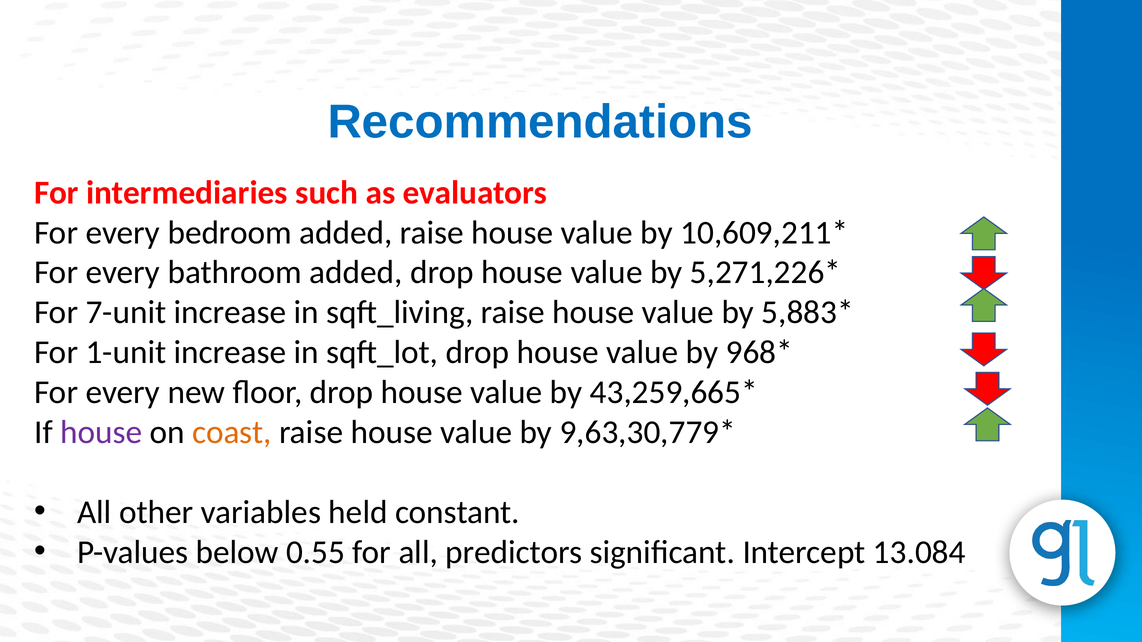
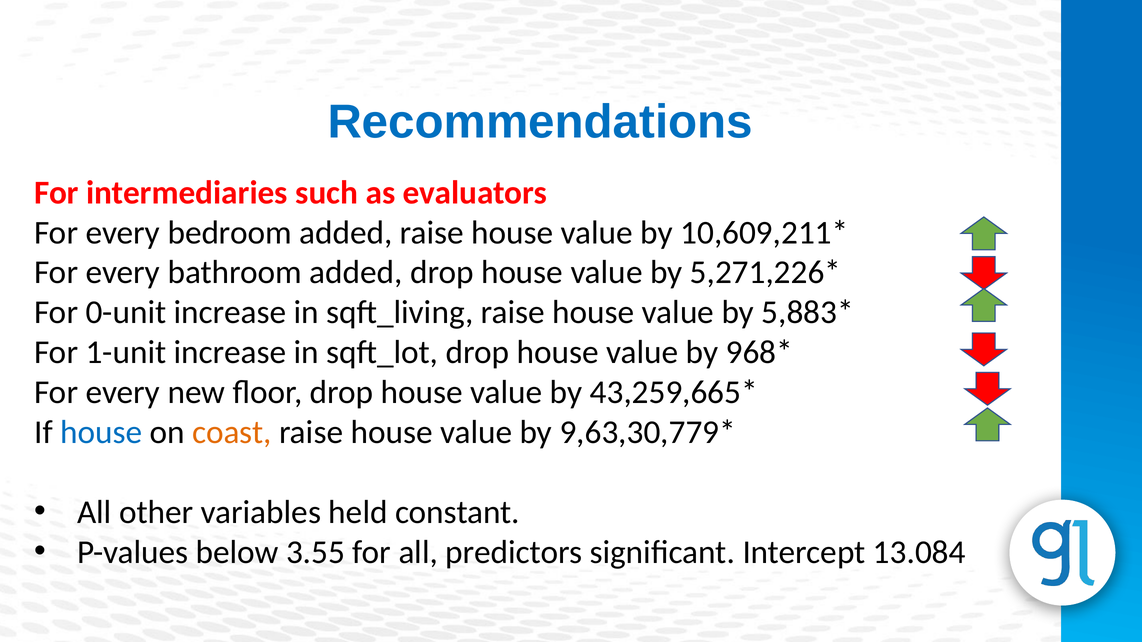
7-unit: 7-unit -> 0-unit (126, 313)
house colour: purple -> blue (101, 433)
0.55: 0.55 -> 3.55 (315, 553)
